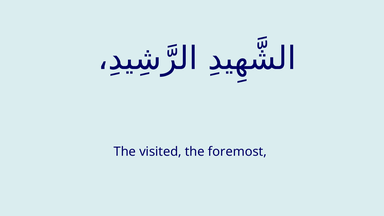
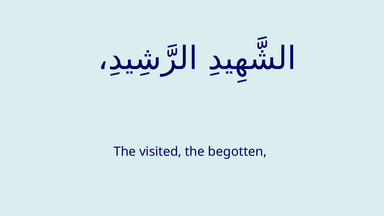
foremost: foremost -> begotten (237, 152)
